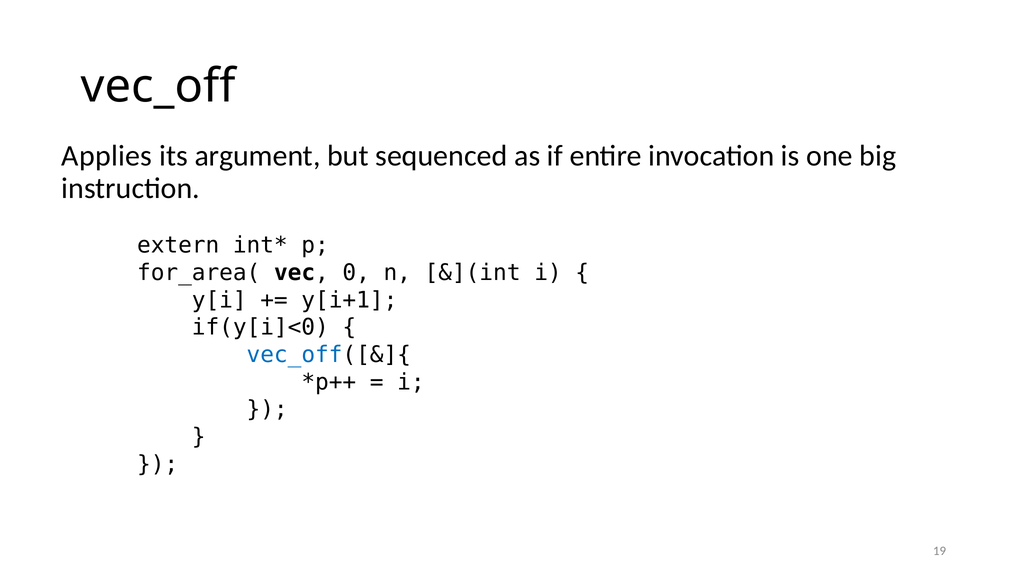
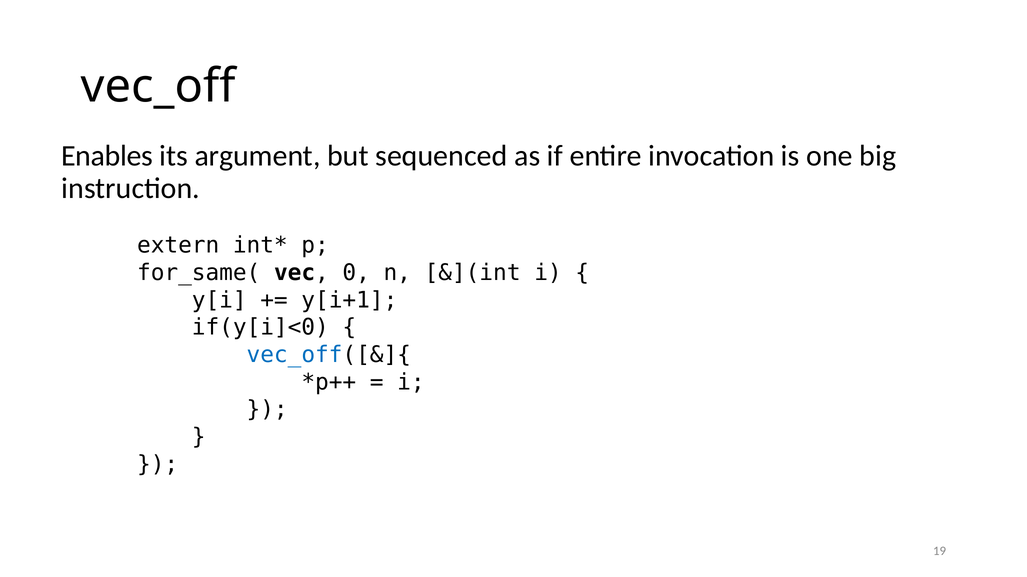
Applies: Applies -> Enables (107, 156)
for_area(: for_area( -> for_same( (199, 273)
